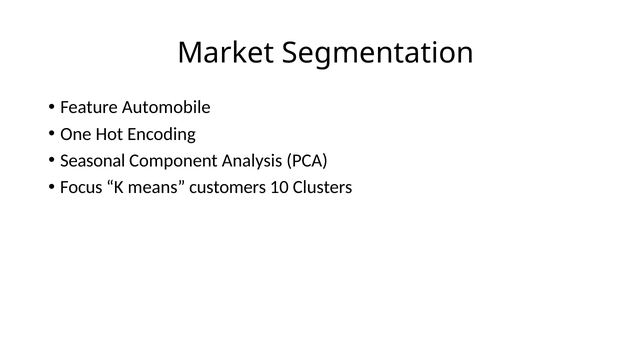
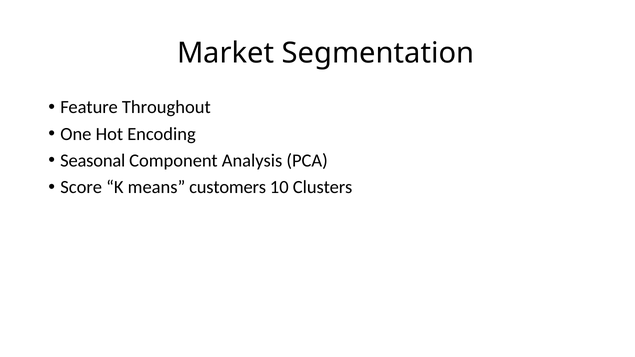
Automobile: Automobile -> Throughout (166, 107)
Focus: Focus -> Score (81, 187)
